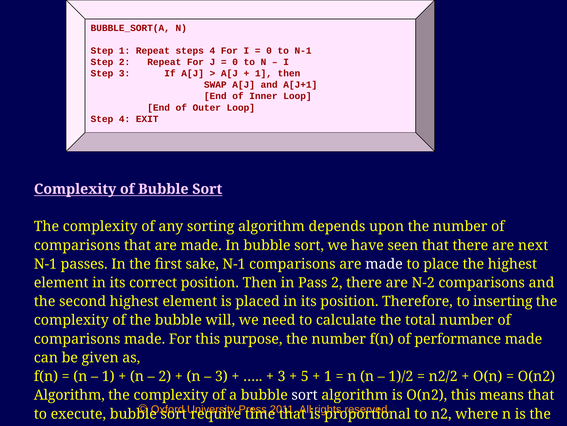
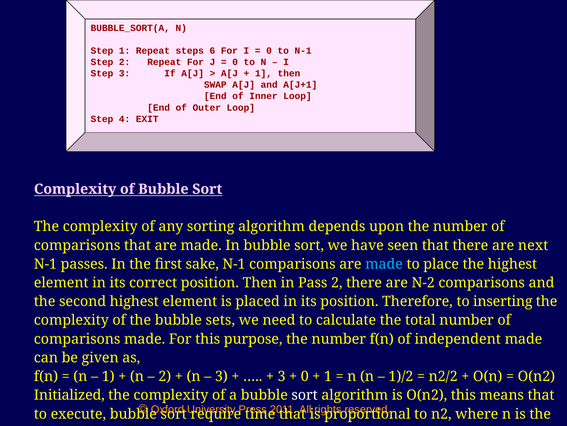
steps 4: 4 -> 6 (212, 51)
made colour: white -> light blue (384, 264)
will: will -> sets (220, 320)
performance: performance -> independent (458, 338)
5: 5 -> 0 (305, 376)
Algorithm: Algorithm -> Initialized (69, 395)
